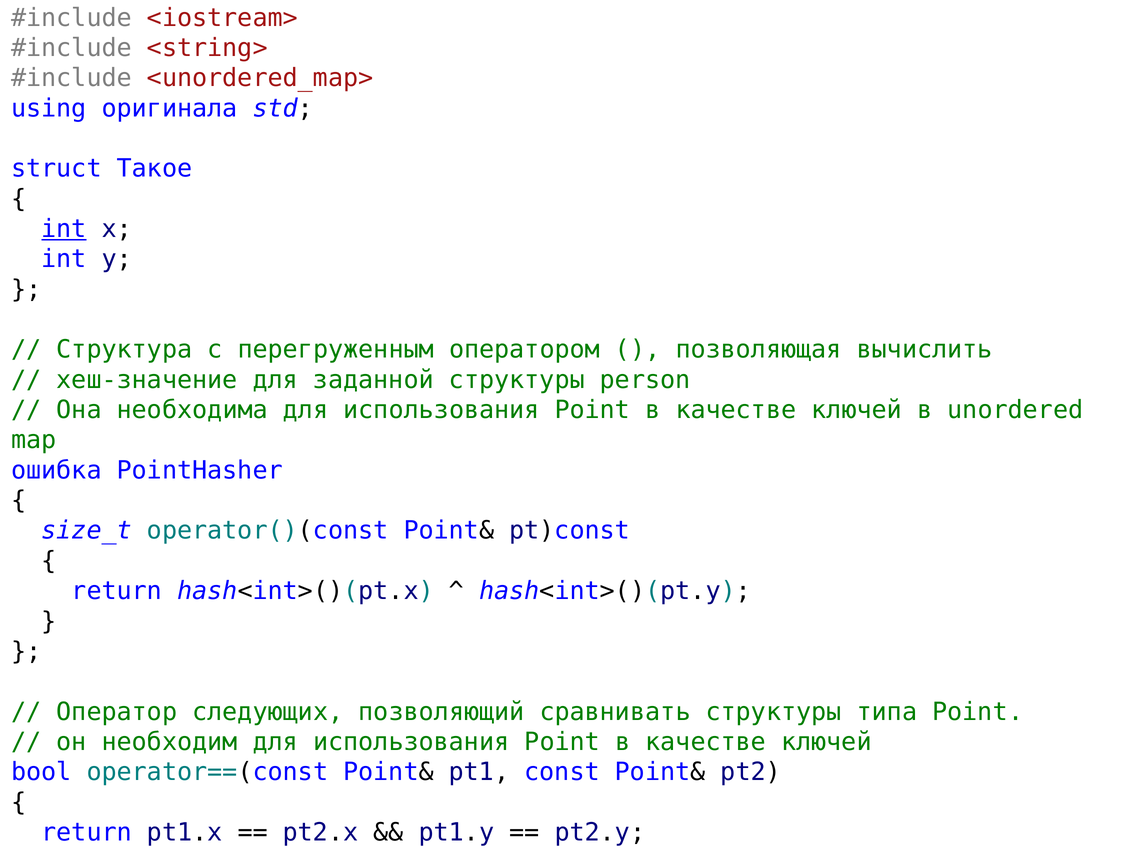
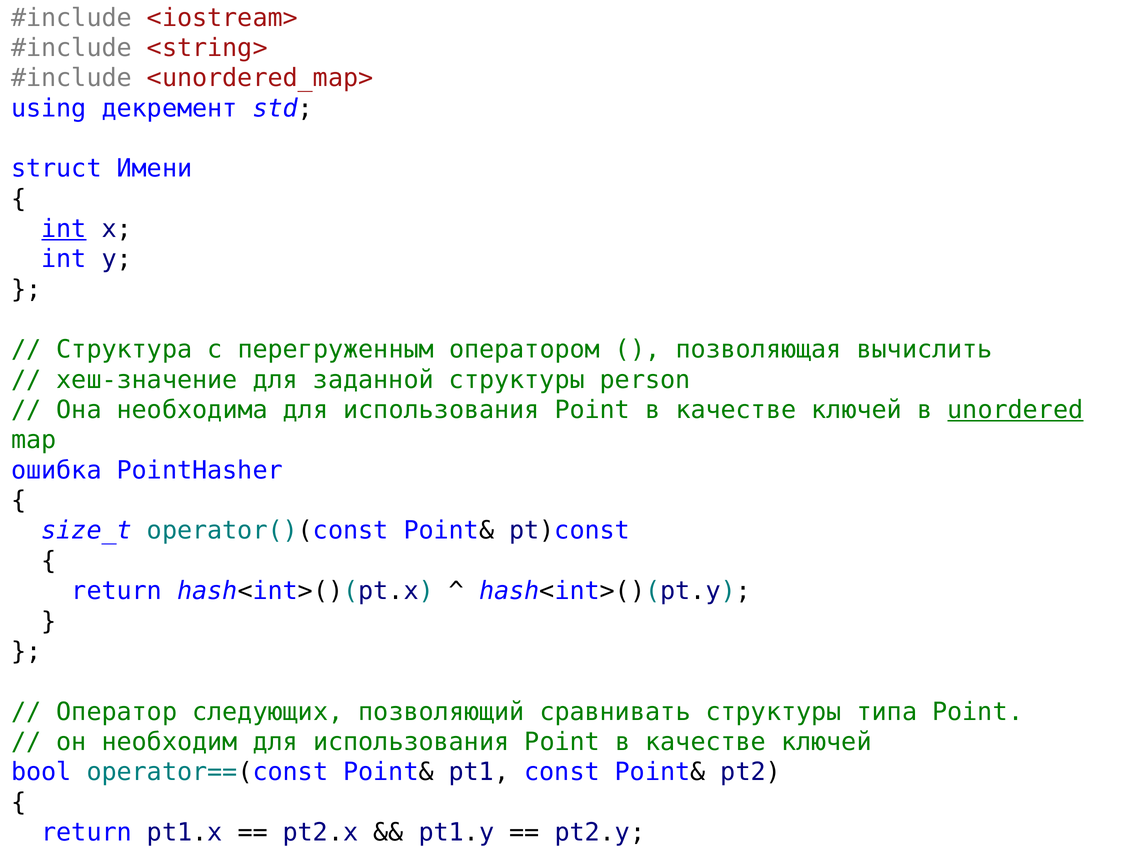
оригинала: оригинала -> декремент (170, 108)
Такое: Такое -> Имени (155, 169)
unordered underline: none -> present (1015, 410)
